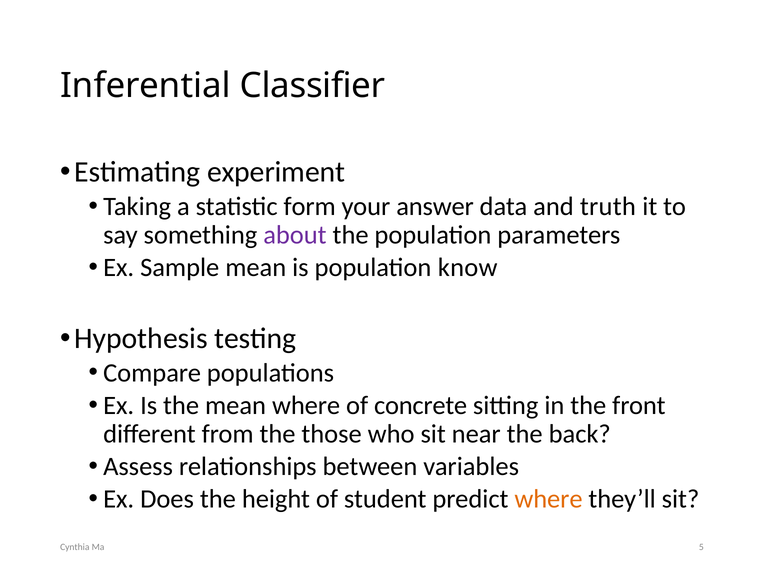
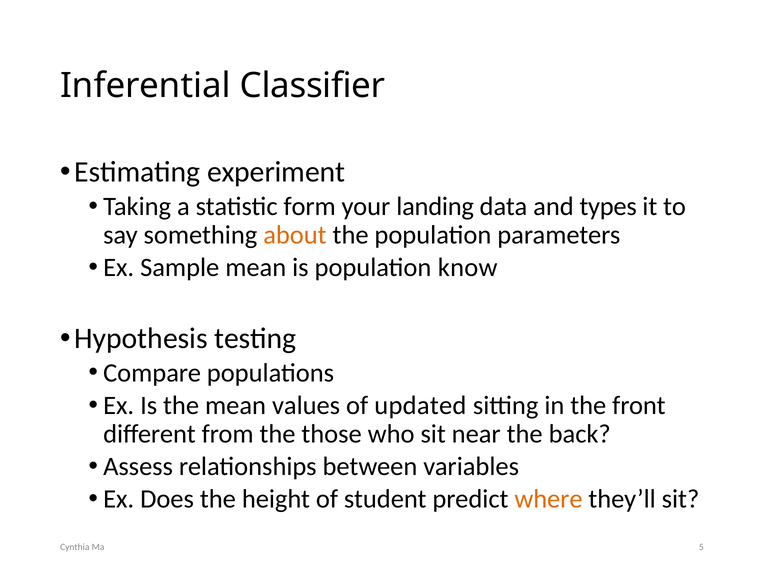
answer: answer -> landing (435, 206)
truth: truth -> types (608, 206)
about colour: purple -> orange (295, 235)
mean where: where -> values (306, 405)
concrete: concrete -> updated (420, 405)
